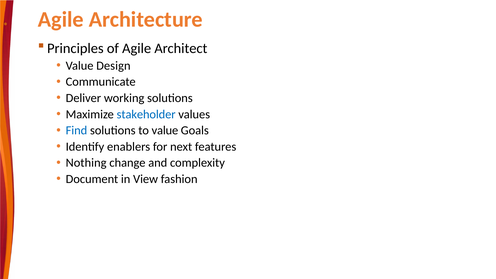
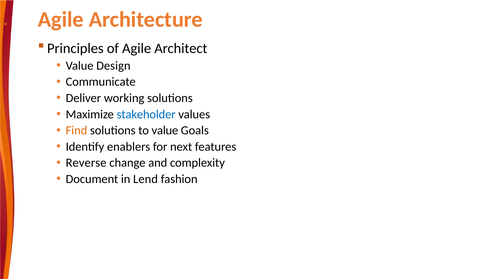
Find colour: blue -> orange (76, 130)
Nothing: Nothing -> Reverse (86, 163)
View: View -> Lend (146, 179)
